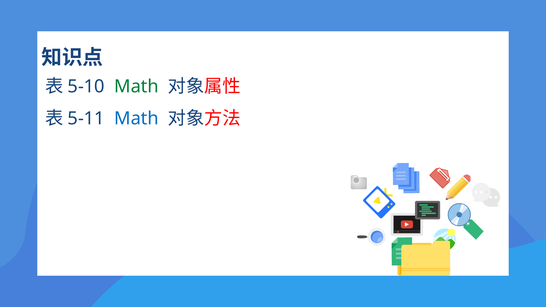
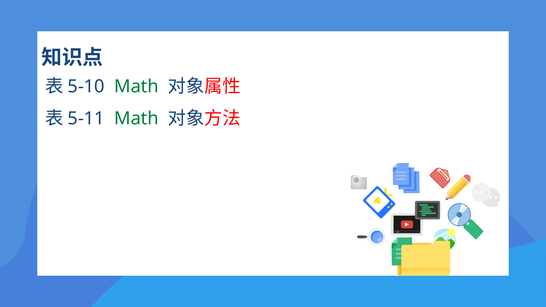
Math colour: blue -> green (136, 119)
